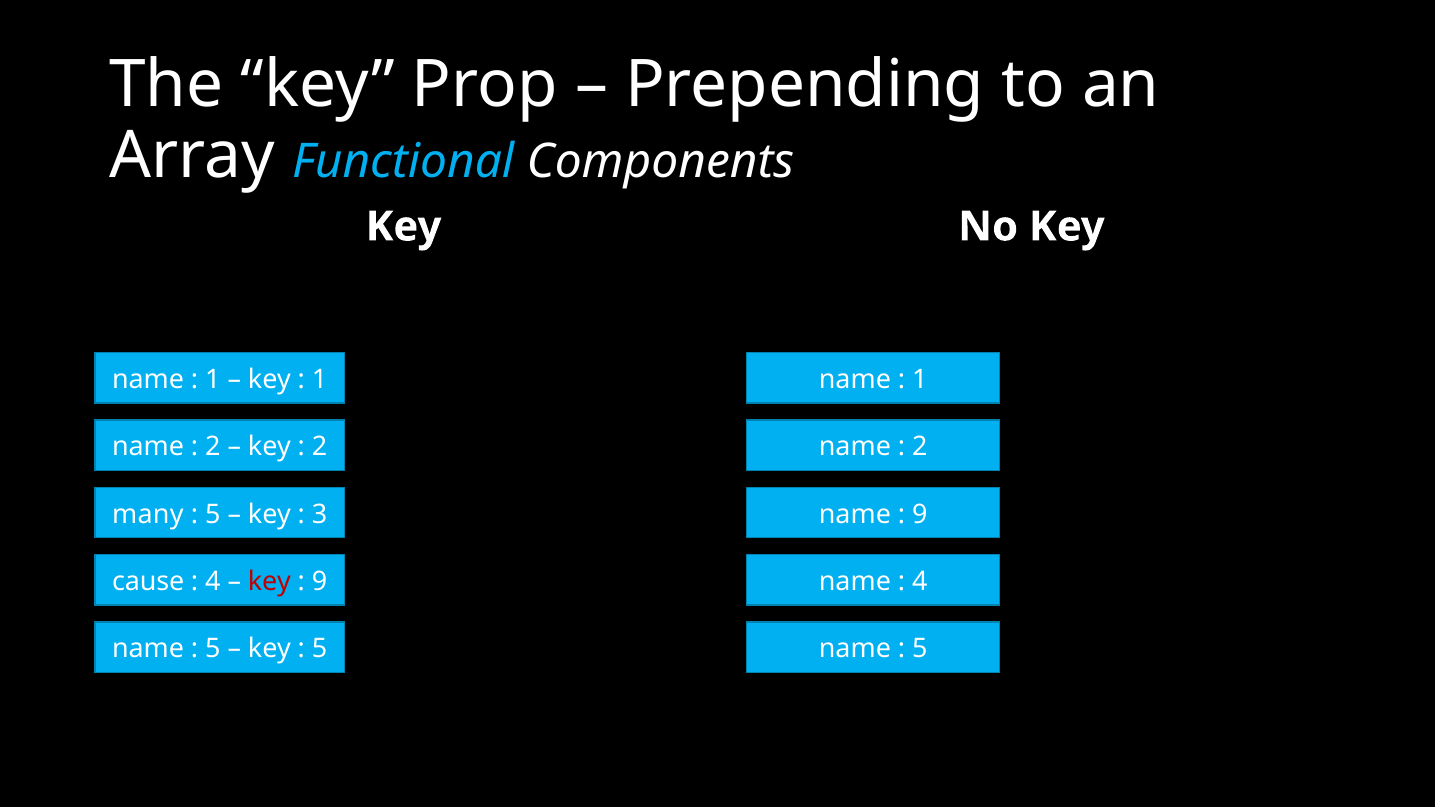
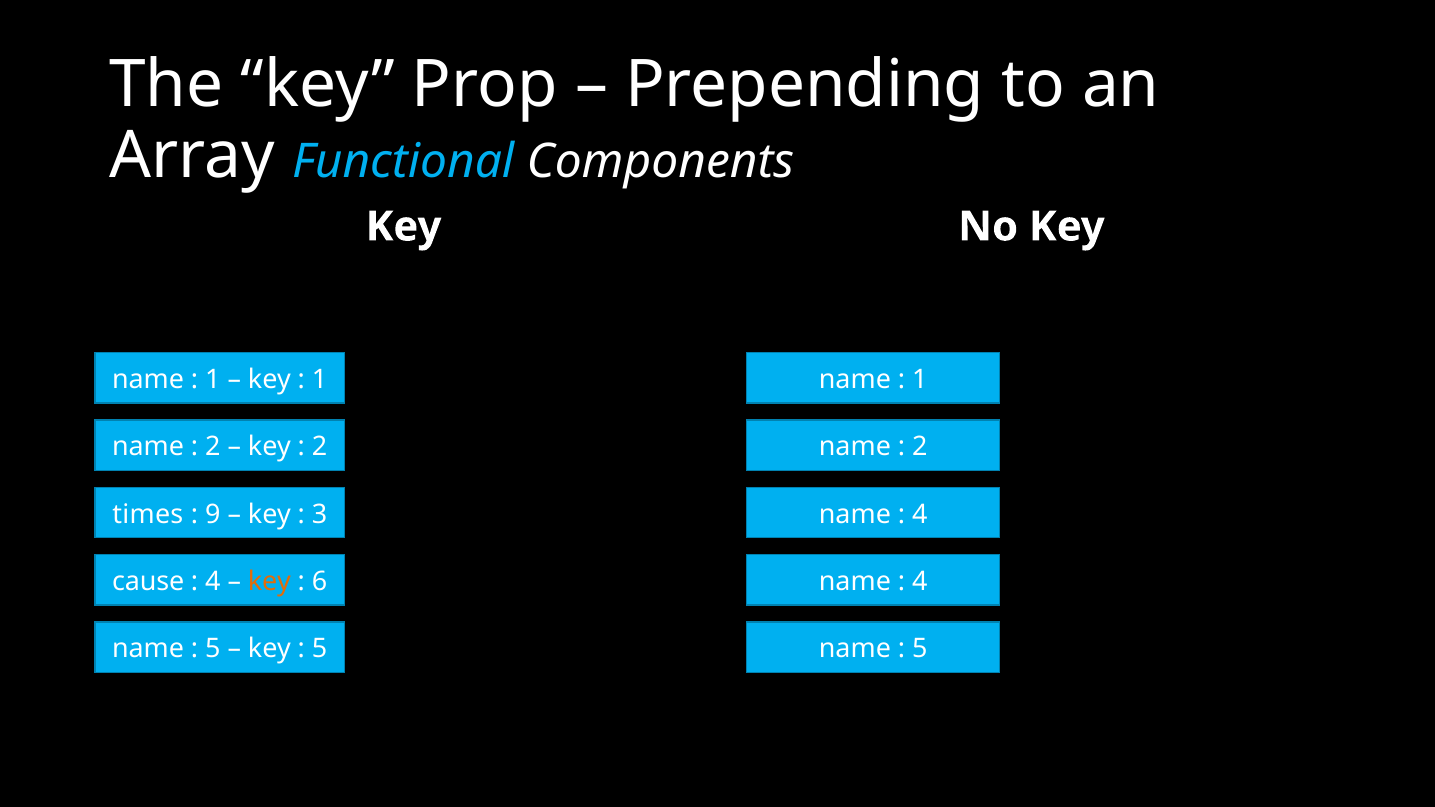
many: many -> times (148, 515)
5: 5 -> 9 (213, 515)
9: 9 -> 4 (920, 515)
key colour: red -> orange (269, 582)
9: 9 -> 6 (320, 582)
